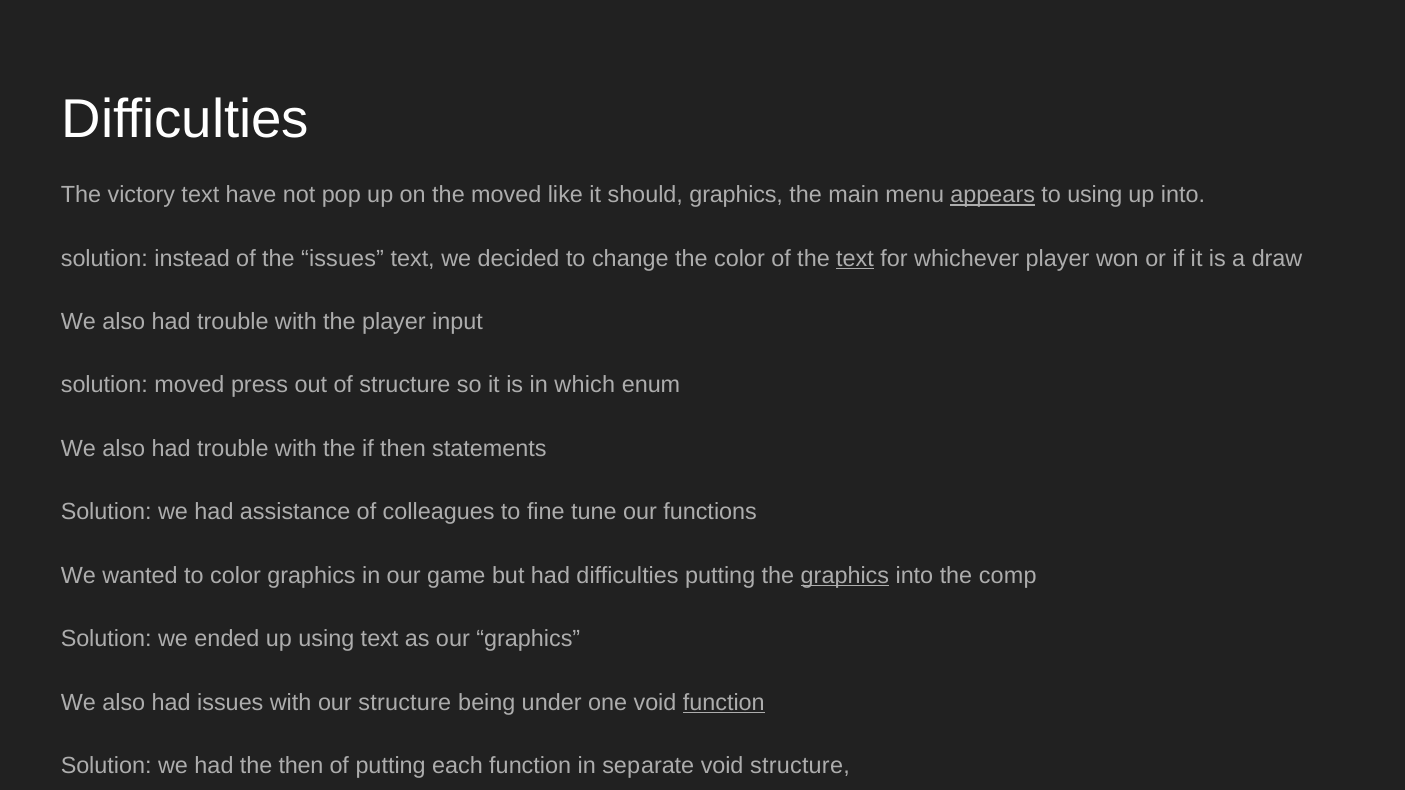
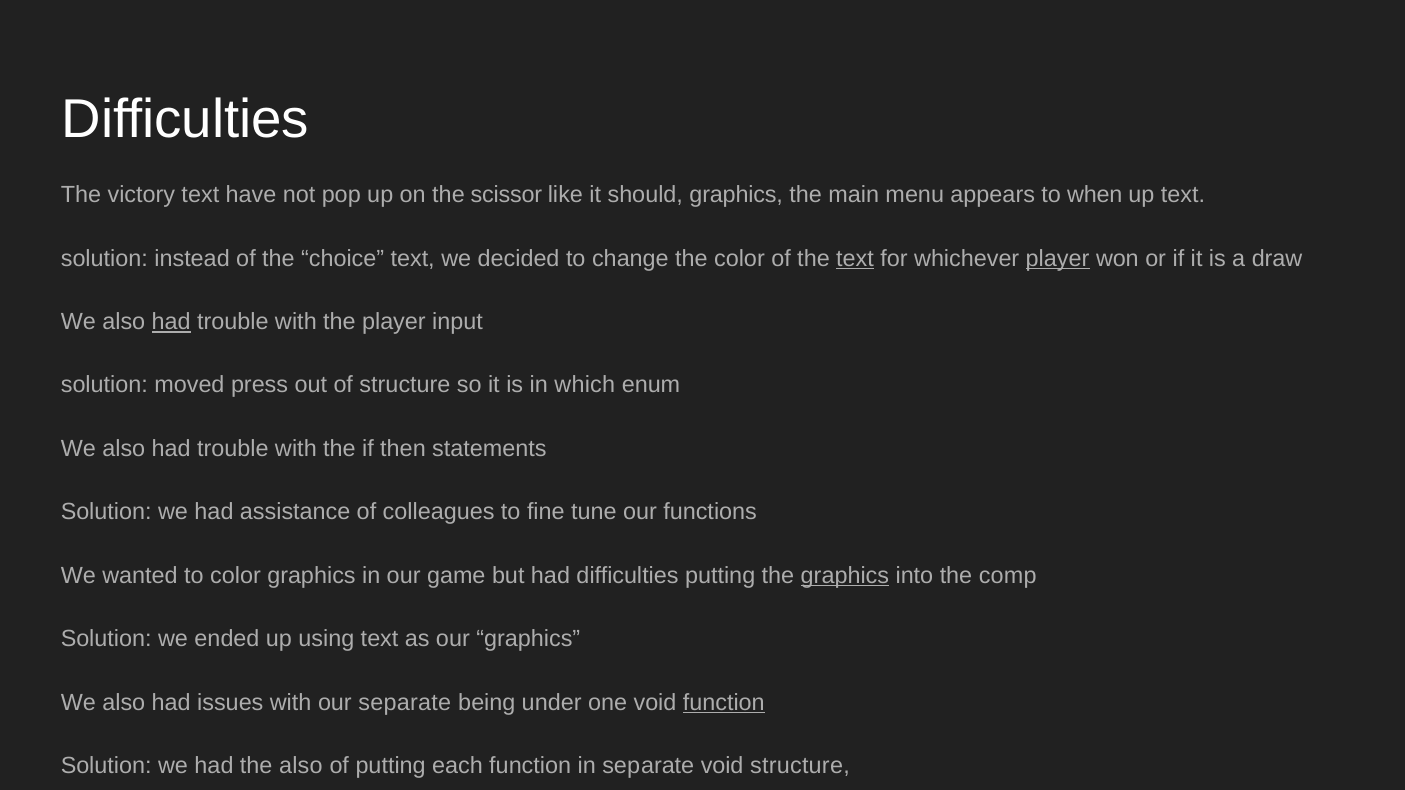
the moved: moved -> scissor (506, 195)
appears underline: present -> none (993, 195)
to using: using -> when (1095, 195)
up into: into -> text (1183, 195)
the issues: issues -> choice (343, 258)
player underline: none -> present (1058, 258)
had underline: none -> present (171, 322)
our structure: structure -> separate (405, 703)
the then: then -> also (301, 766)
